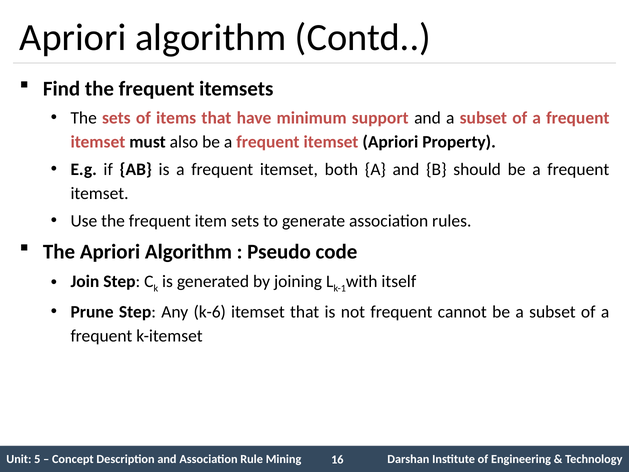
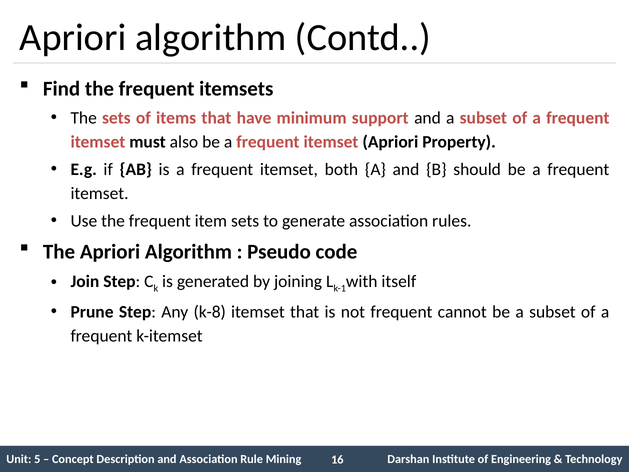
k-6: k-6 -> k-8 (210, 312)
